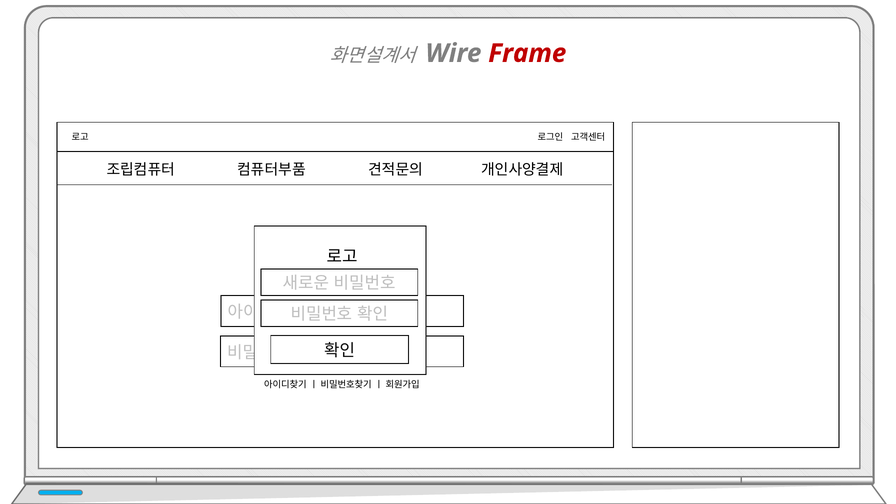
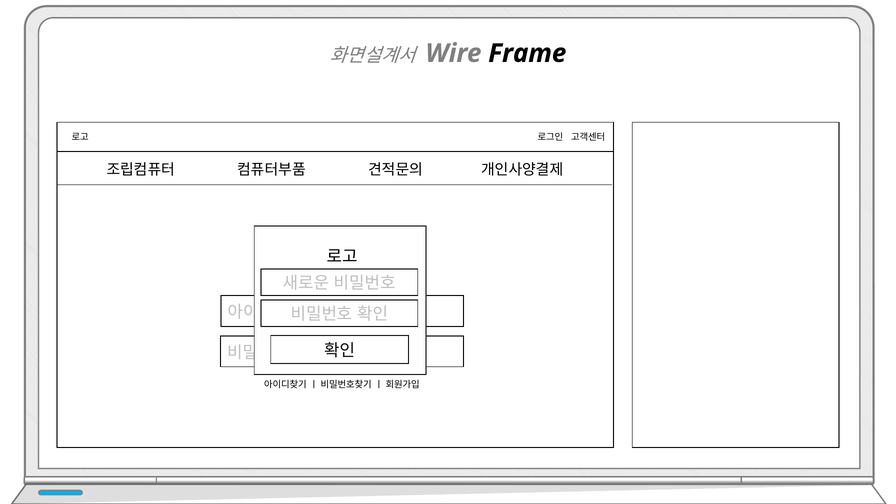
Frame colour: red -> black (527, 53)
